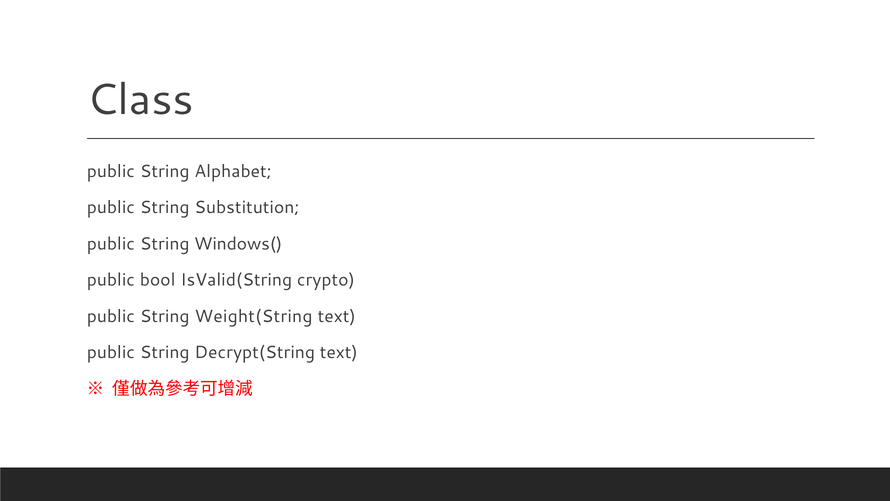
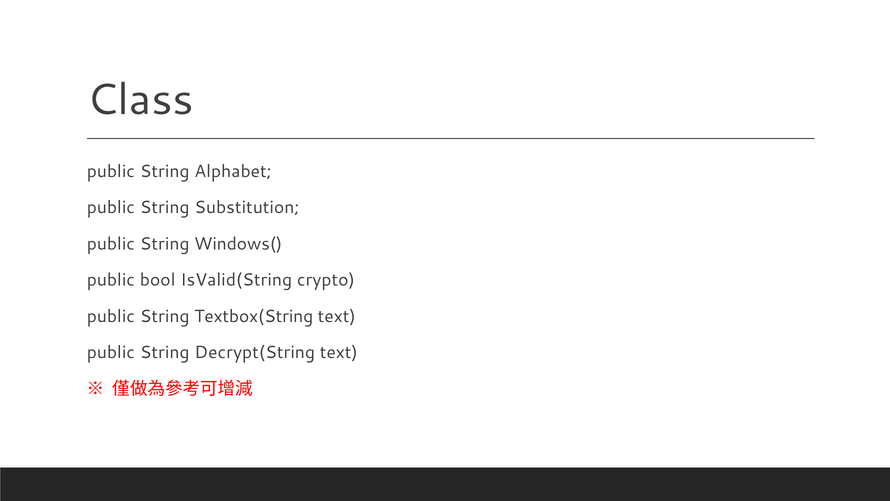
Weight(String: Weight(String -> Textbox(String (254, 316)
